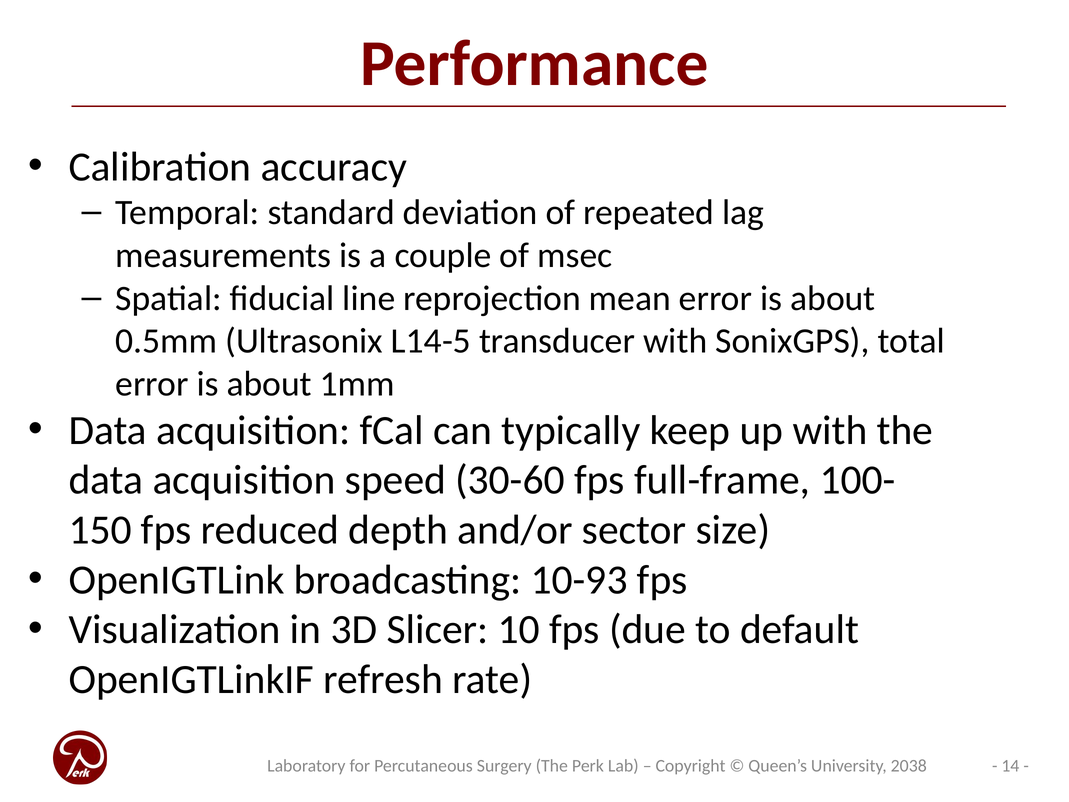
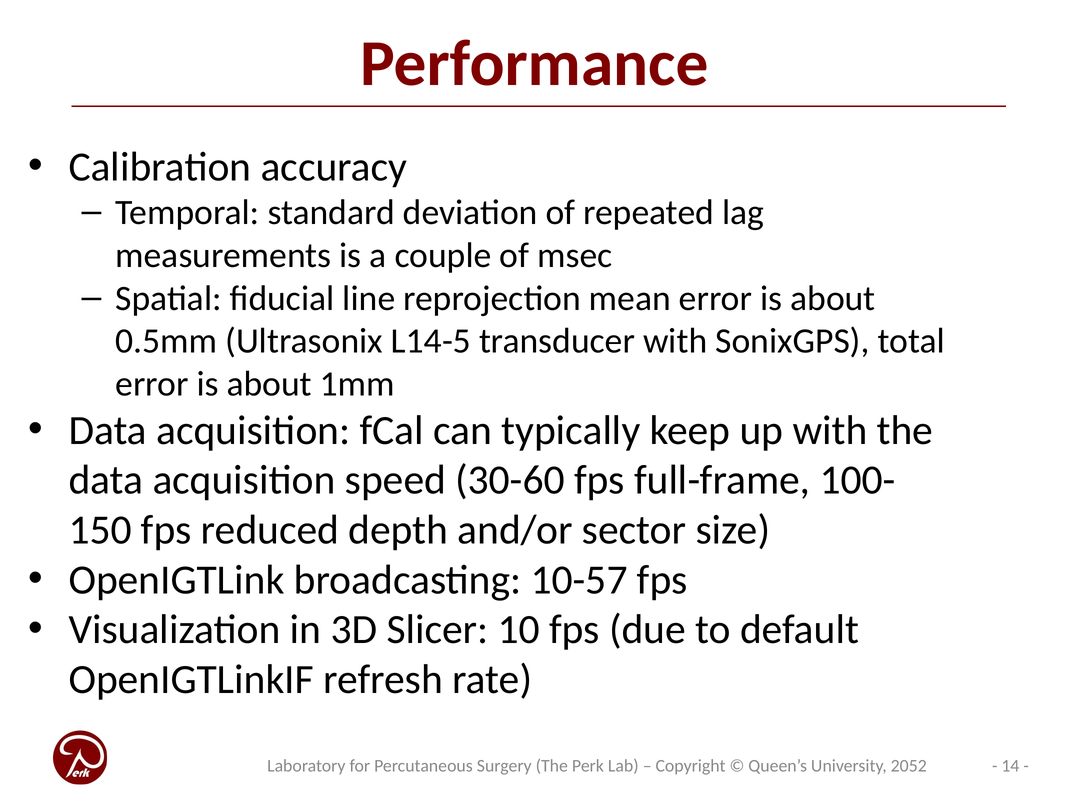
10-93: 10-93 -> 10-57 (579, 580)
2038: 2038 -> 2052 (909, 766)
